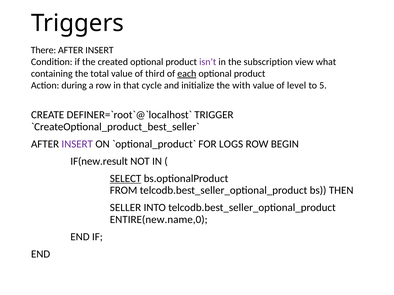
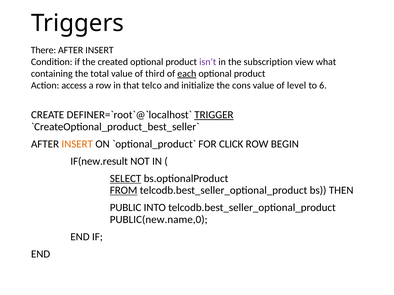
during: during -> access (74, 86)
cycle: cycle -> telco (152, 86)
with: with -> cons (241, 86)
5: 5 -> 6 (323, 86)
TRIGGER underline: none -> present (214, 115)
INSERT colour: purple -> orange (77, 144)
LOGS: LOGS -> CLICK (231, 144)
FROM underline: none -> present (124, 191)
SELLER: SELLER -> PUBLIC (126, 208)
ENTIRE(new.name,0: ENTIRE(new.name,0 -> PUBLIC(new.name,0 (159, 220)
